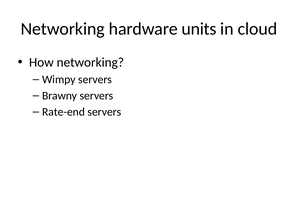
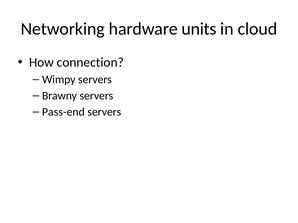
How networking: networking -> connection (90, 63)
Rate-end: Rate-end -> Pass-end (63, 112)
